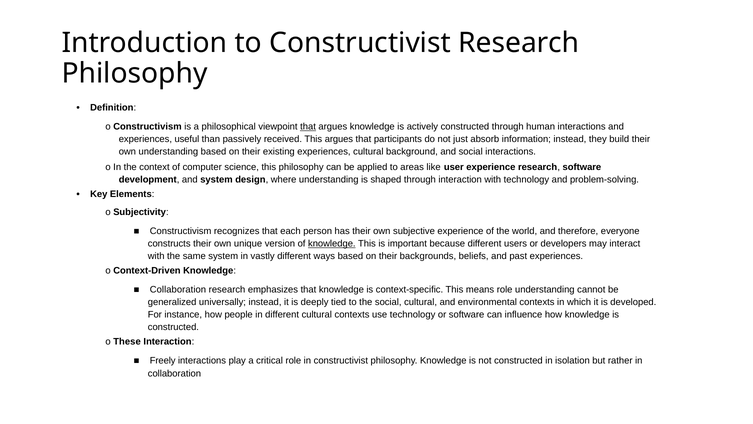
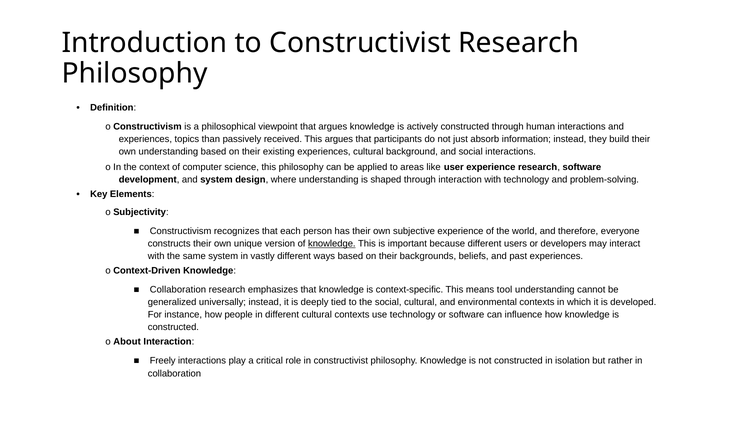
that underline: present -> none (308, 126)
useful: useful -> topics (187, 139)
means role: role -> tool (505, 289)
These: These -> About (127, 341)
